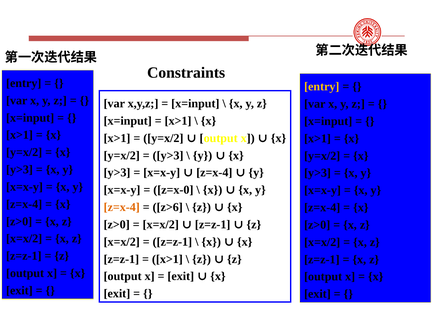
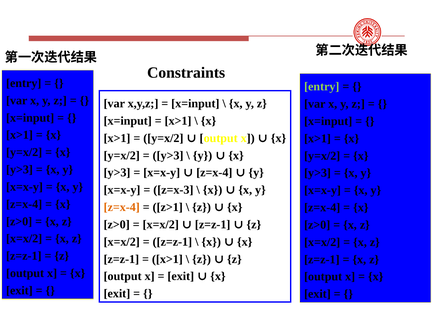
entry colour: yellow -> light green (322, 87)
z=x-0: z=x-0 -> z=x-3 (173, 190)
z>6: z>6 -> z>1 (168, 207)
